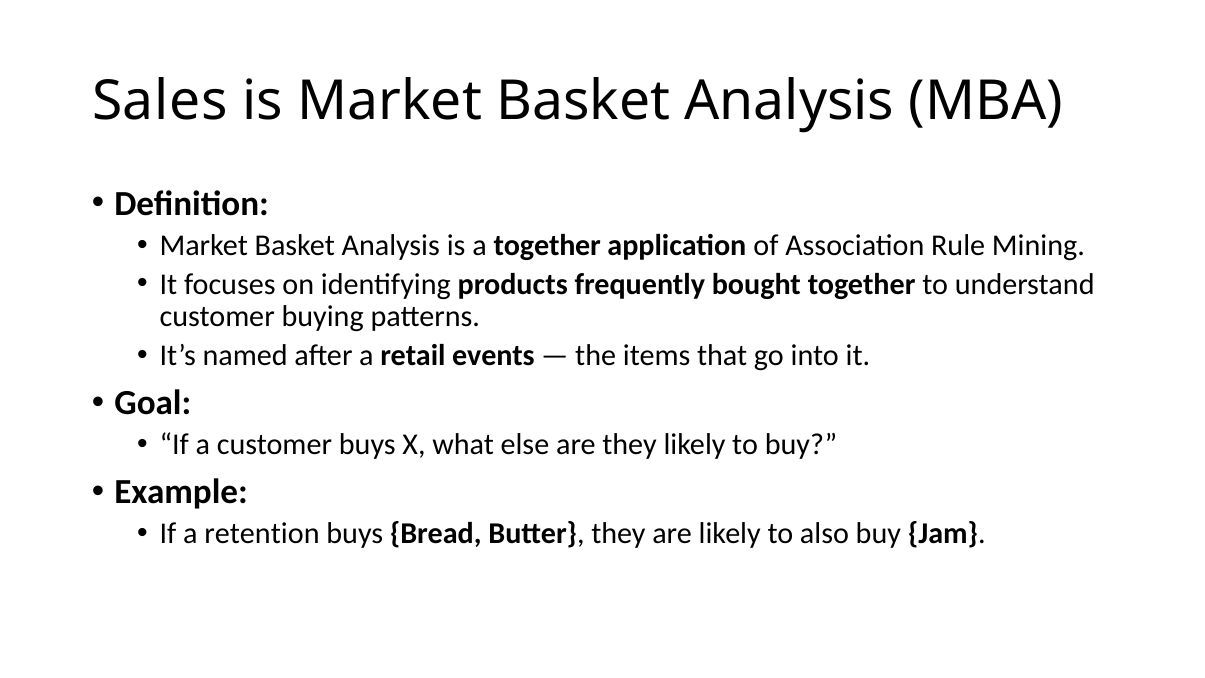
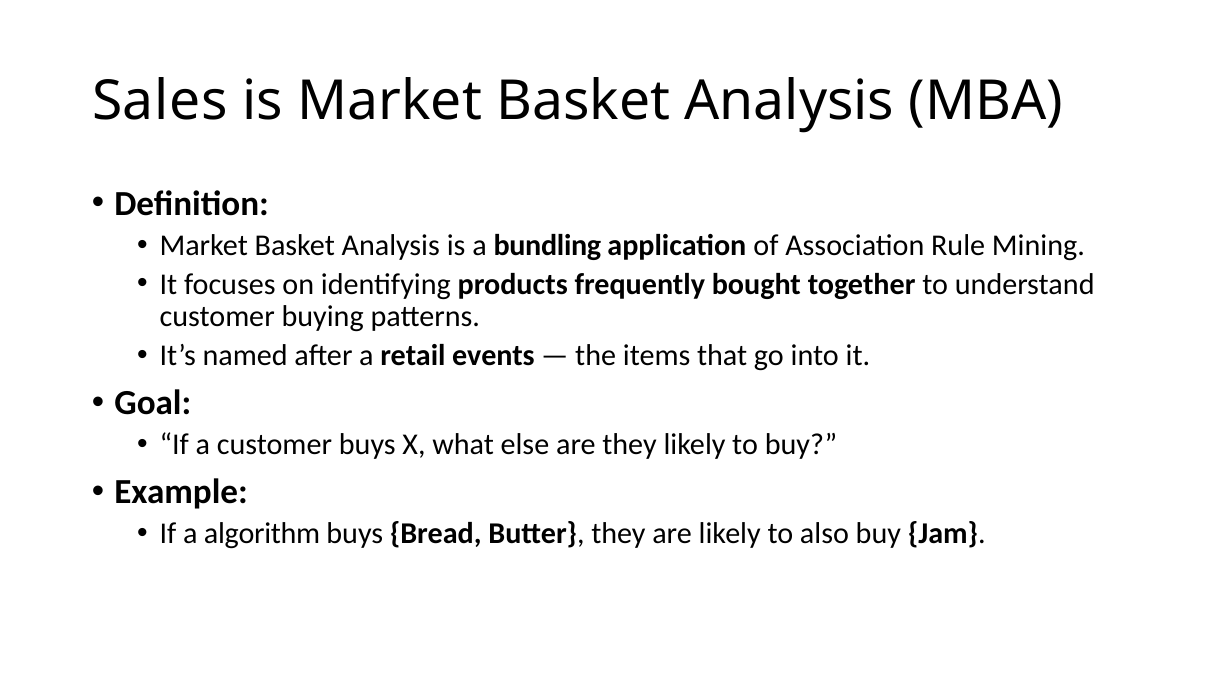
a together: together -> bundling (547, 245)
retention: retention -> algorithm (262, 534)
